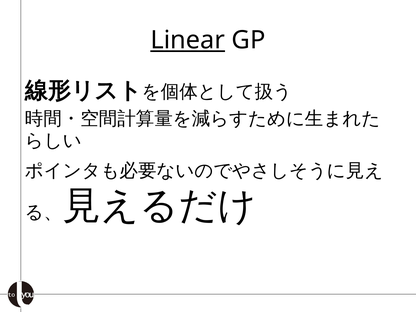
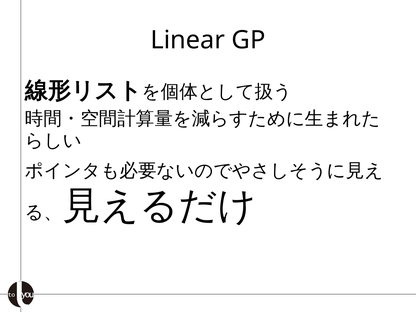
Linear underline: present -> none (188, 40)
